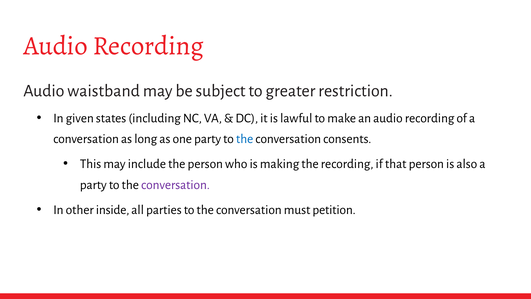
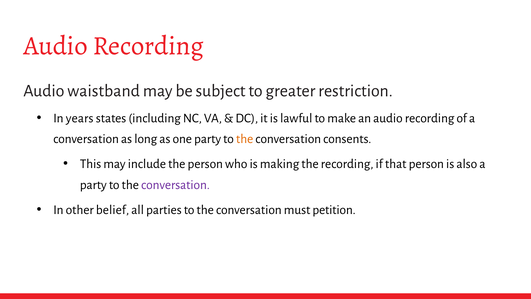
given: given -> years (80, 118)
the colour: blue -> orange (245, 139)
inside: inside -> belief (112, 210)
